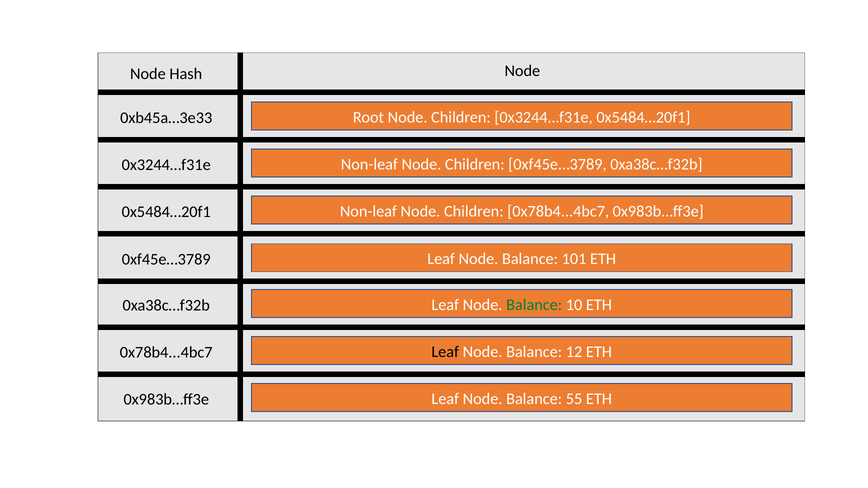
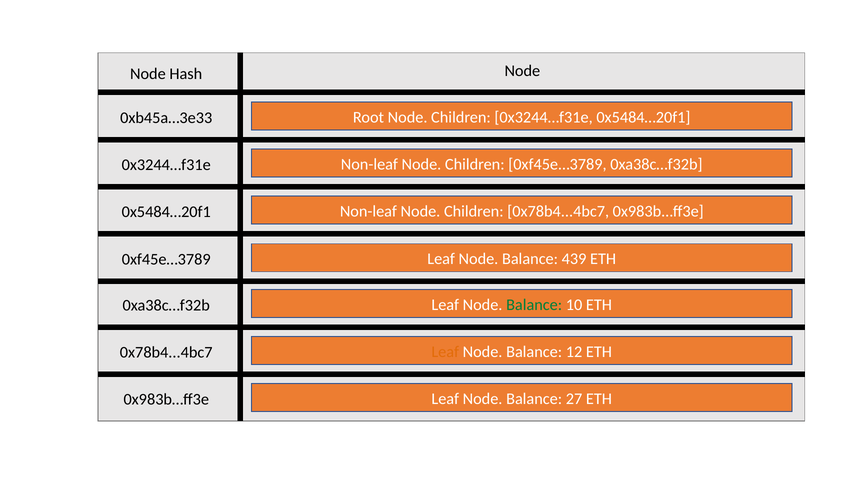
101: 101 -> 439 (574, 259)
Leaf colour: black -> orange (445, 352)
55: 55 -> 27 (574, 399)
